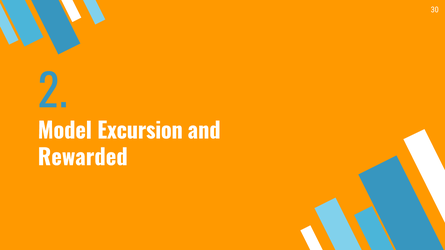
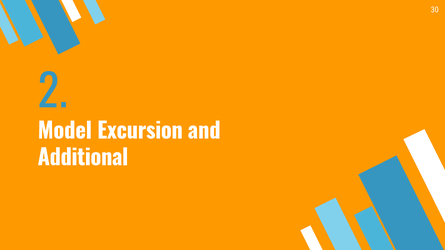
Rewarded: Rewarded -> Additional (83, 158)
